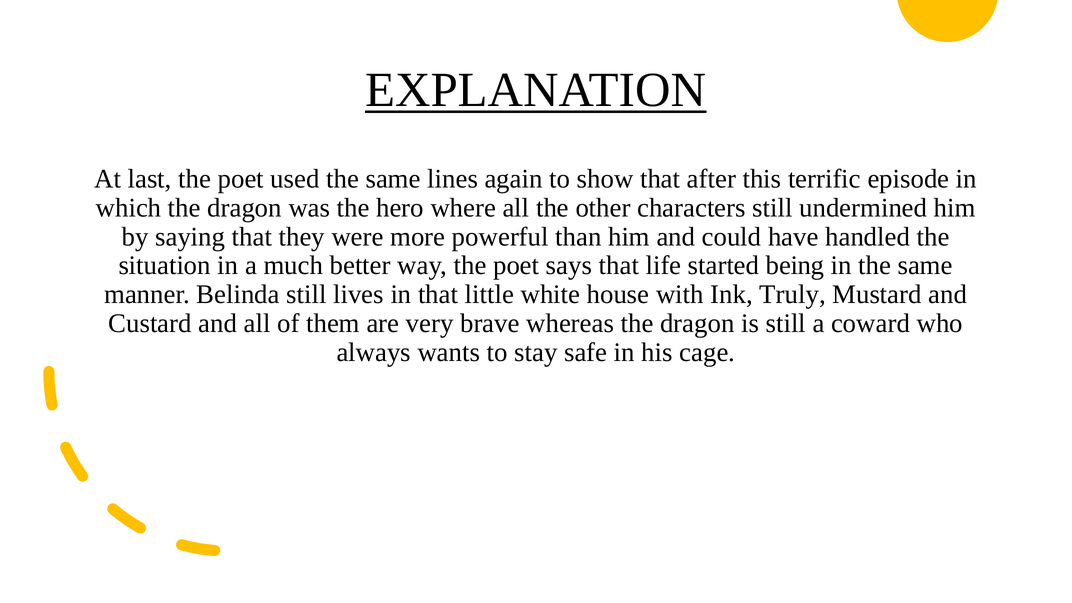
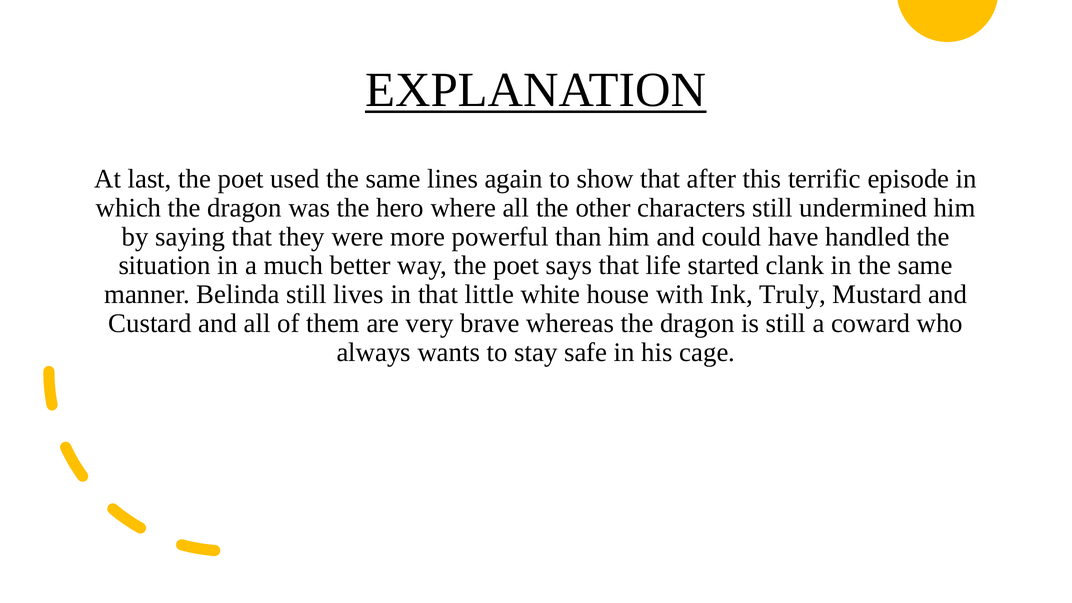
being: being -> clank (795, 266)
